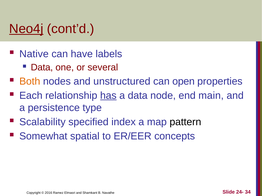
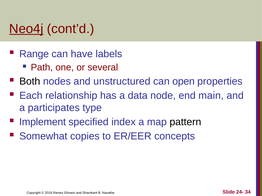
Native: Native -> Range (34, 54)
Data: Data -> Path (42, 68)
Both colour: orange -> black (30, 81)
has underline: present -> none (108, 96)
persistence: persistence -> participates (54, 108)
Scalability: Scalability -> Implement (43, 122)
spatial: spatial -> copies (85, 137)
